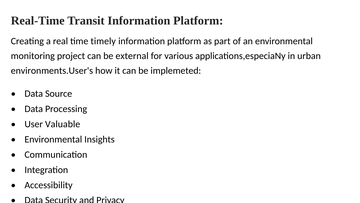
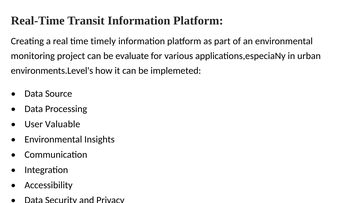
external: external -> evaluate (132, 56)
environments.User's: environments.User's -> environments.Level's (52, 71)
